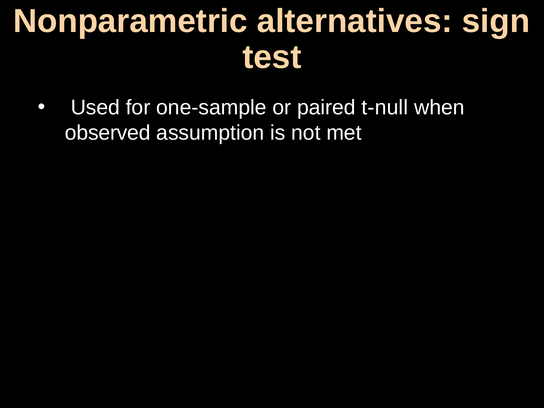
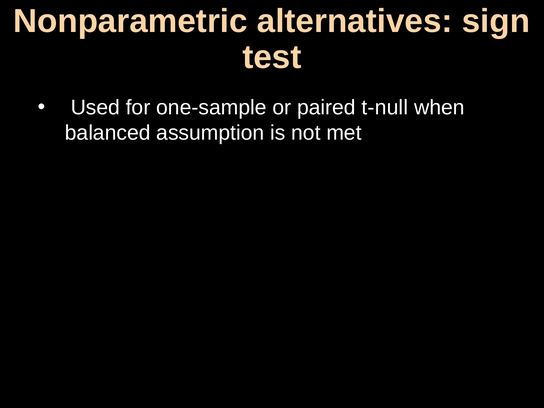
observed: observed -> balanced (108, 133)
